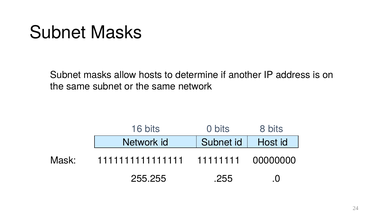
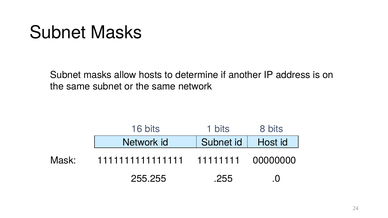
0: 0 -> 1 (209, 129)
